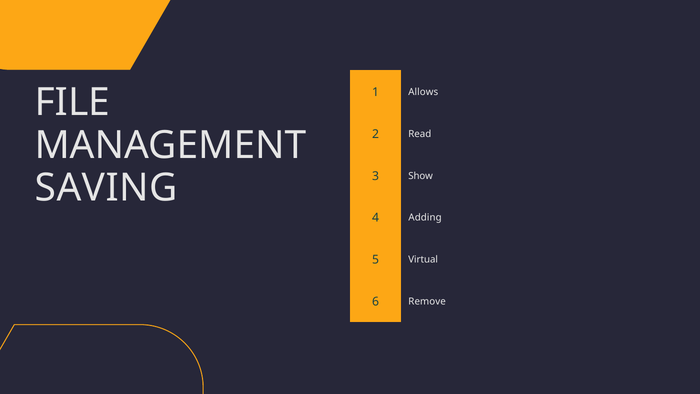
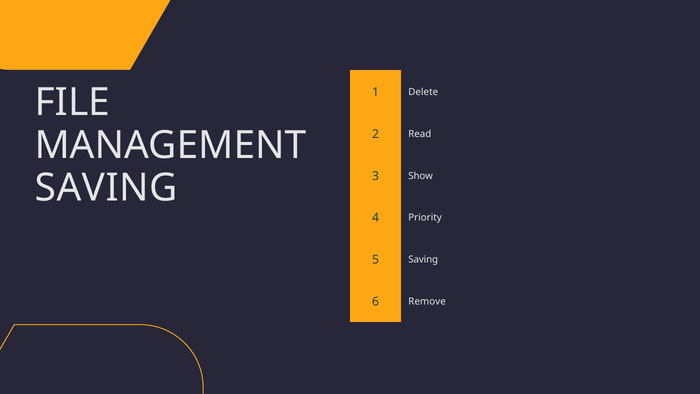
Allows: Allows -> Delete (423, 92)
Adding: Adding -> Priority (425, 217)
5 Virtual: Virtual -> Saving (423, 259)
